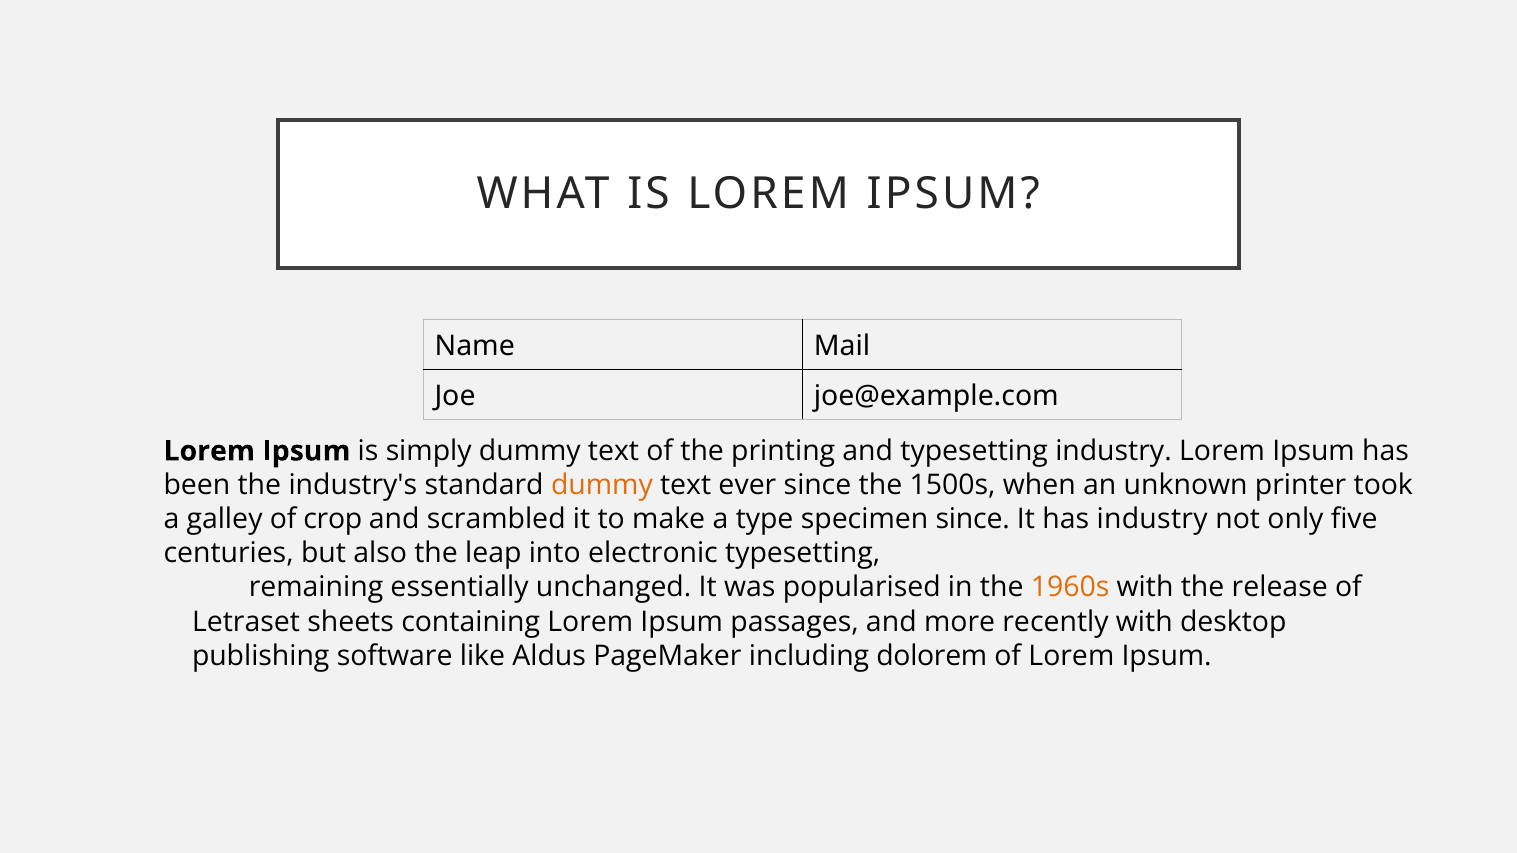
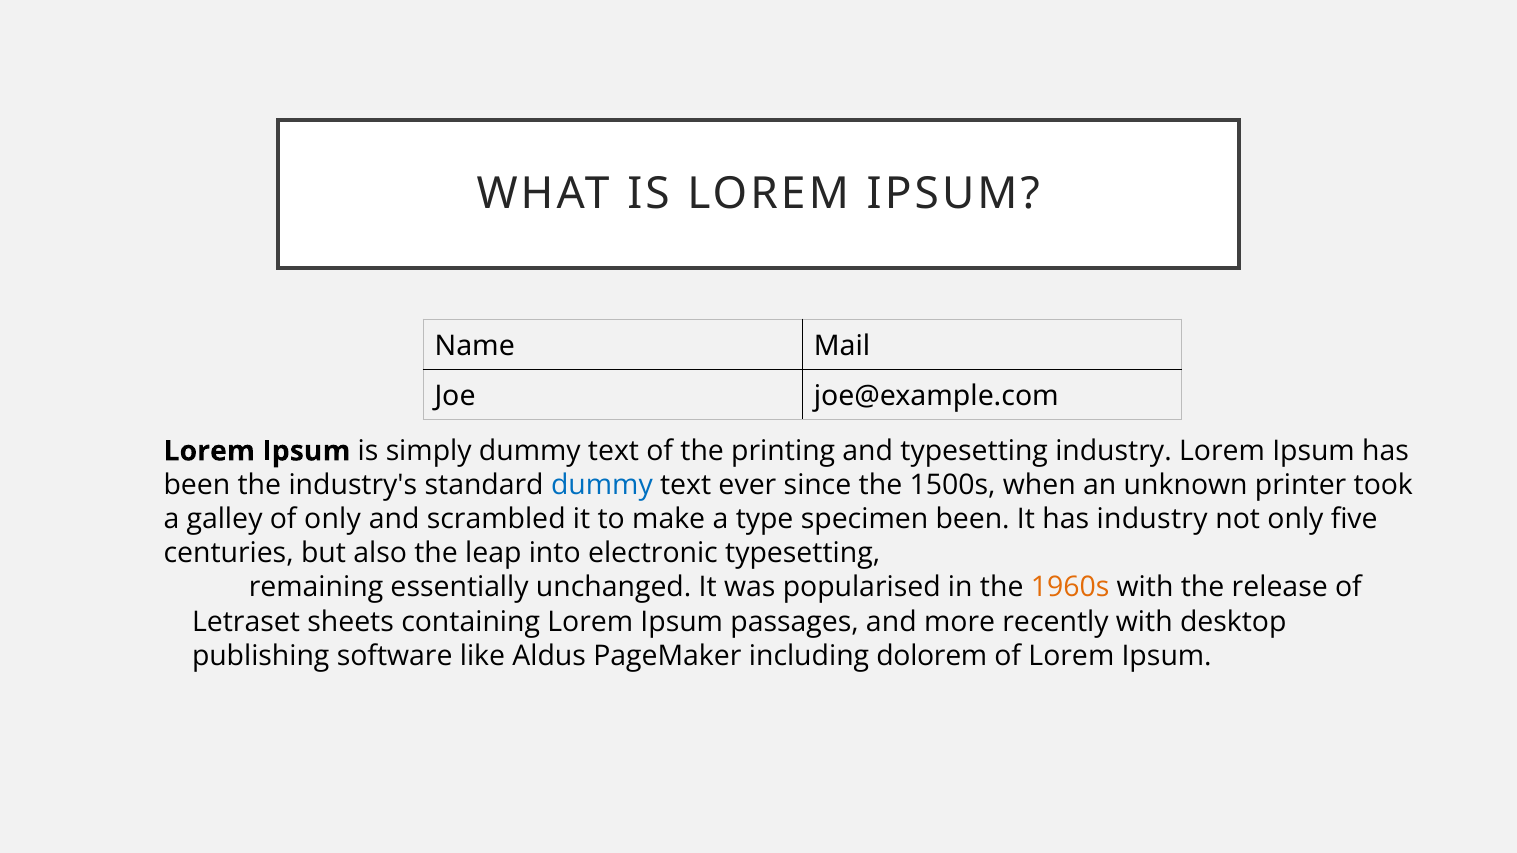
dummy colour: orange -> blue (602, 485)
of crop: crop -> only (333, 520)
specimen since: since -> been (973, 520)
